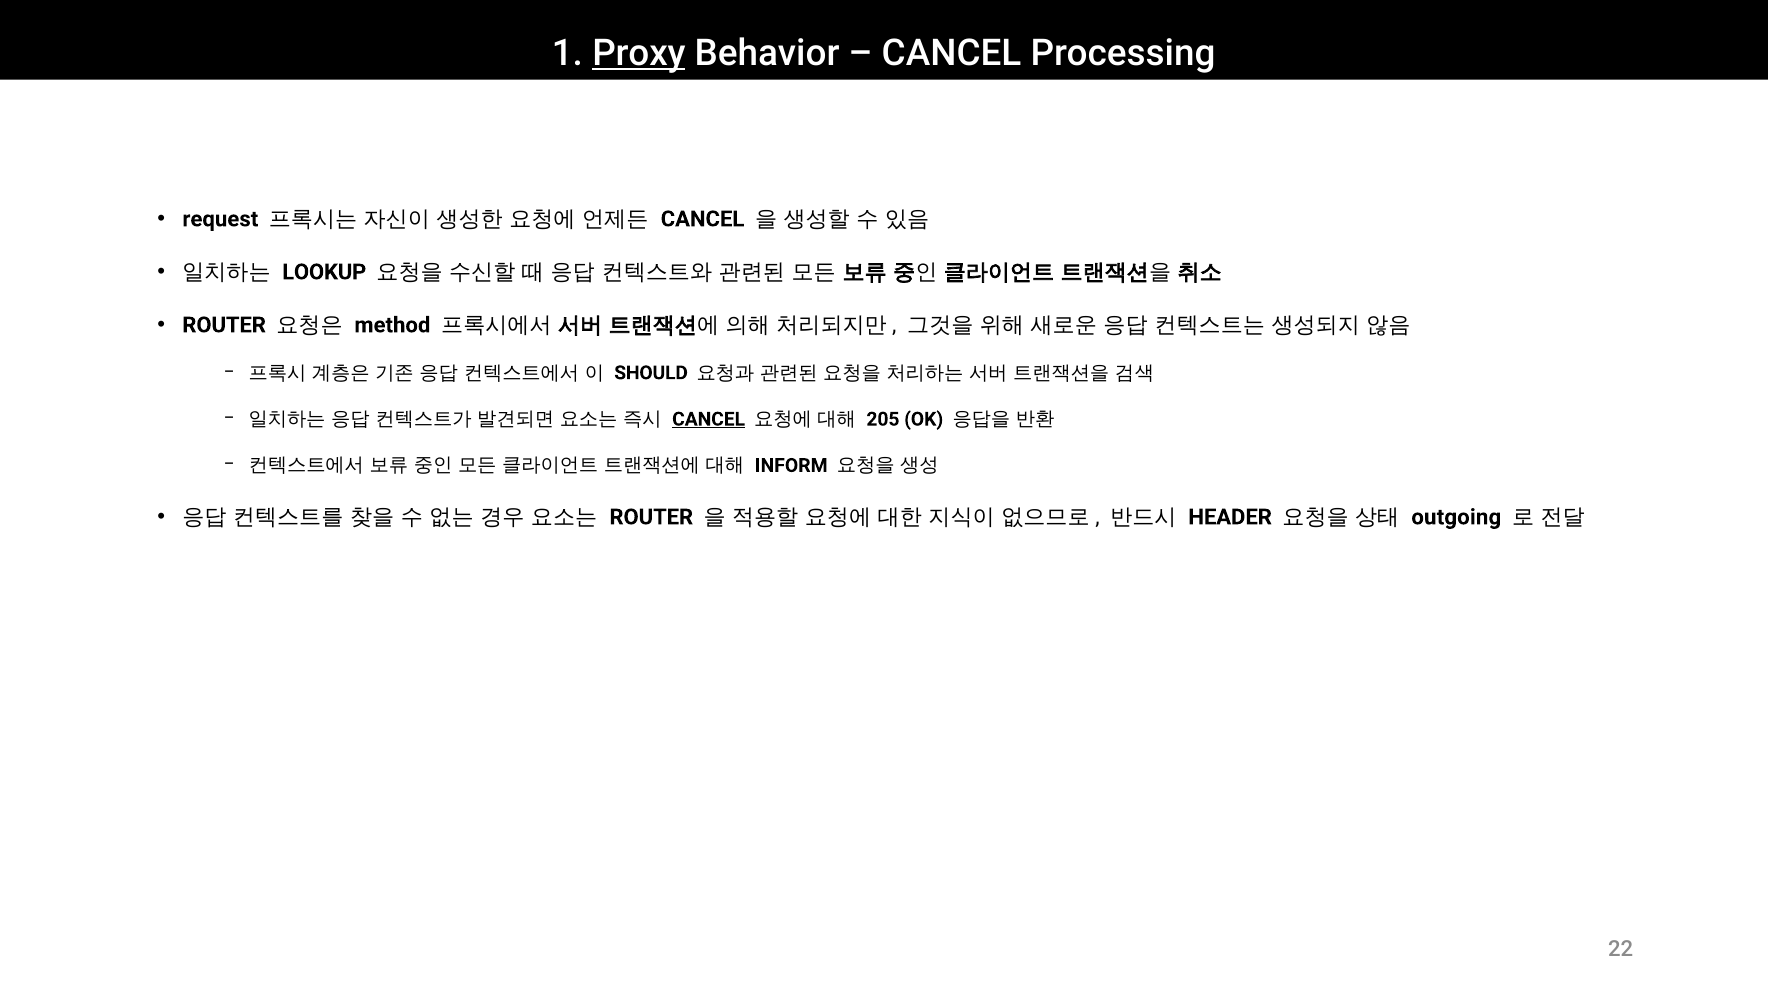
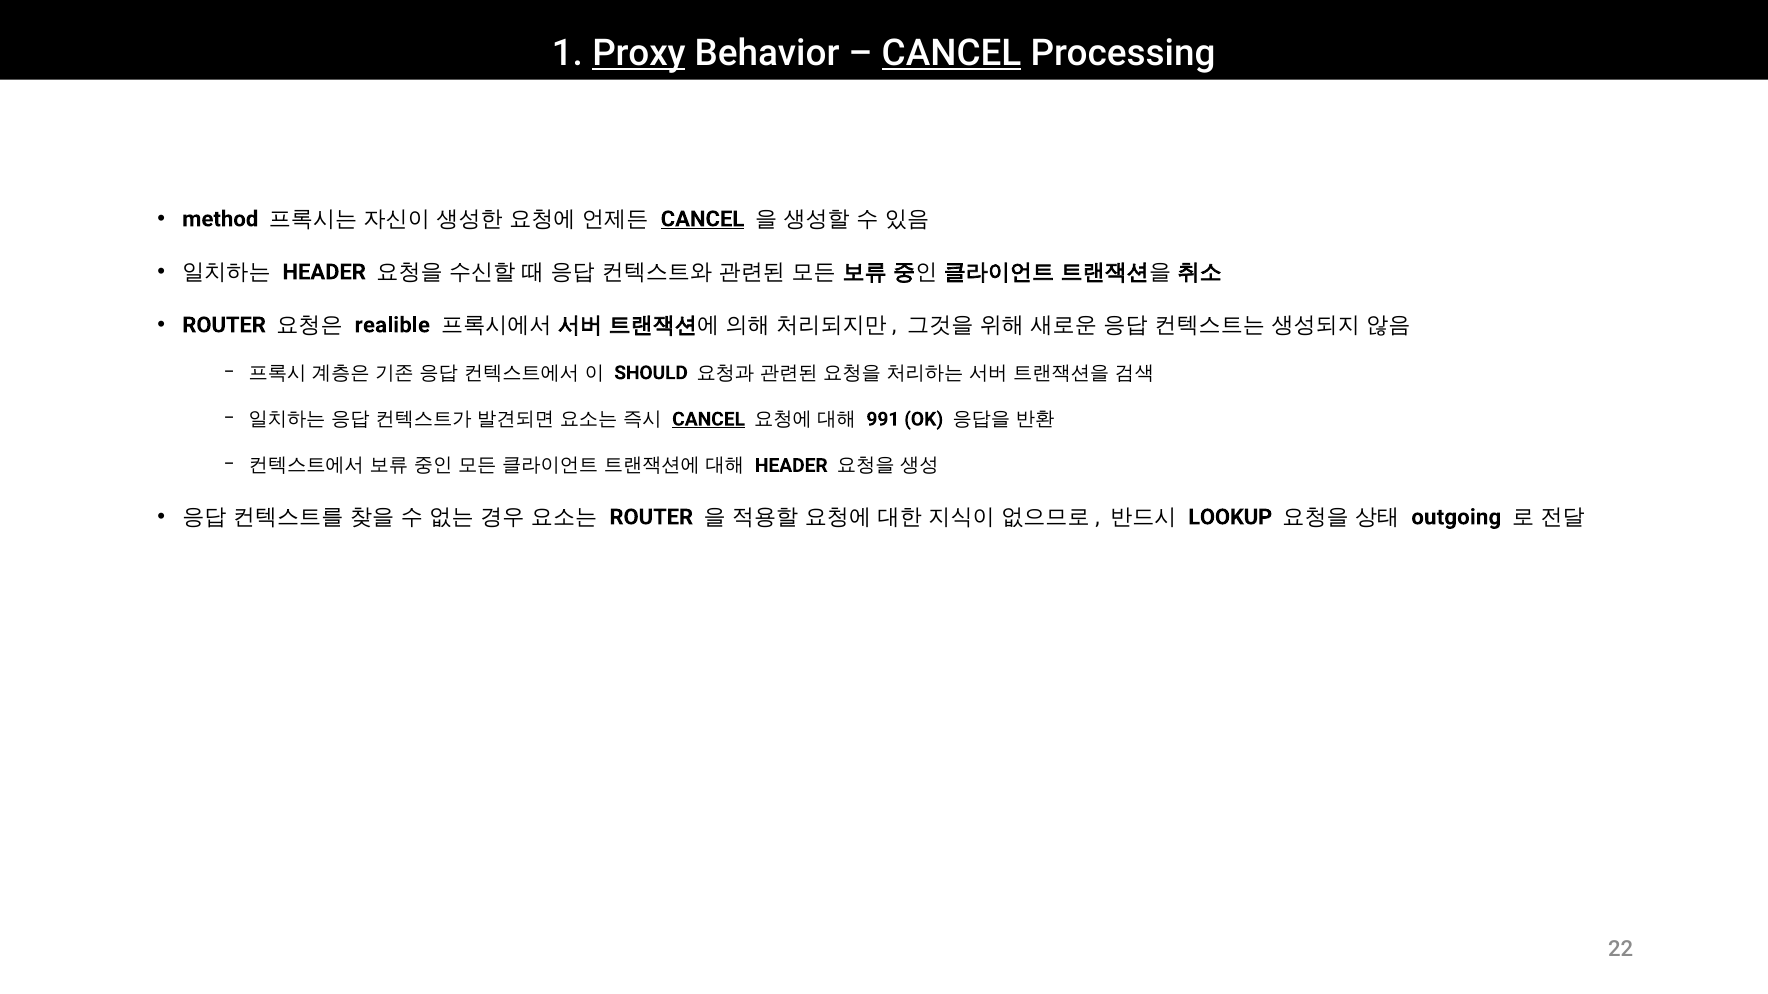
CANCEL underline: none -> present (952, 53)
request: request -> method (220, 219)
CANCEL underline: none -> present (702, 219)
LOOKUP: LOOKUP -> HEADER (324, 272)
method: method -> realible (392, 325)
205: 205 -> 991 (883, 419)
INFORM: INFORM -> HEADER (791, 466)
HEADER: HEADER -> LOOKUP (1230, 517)
